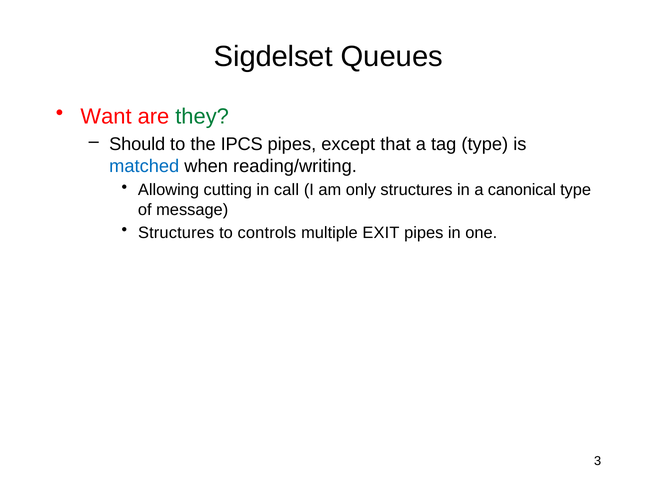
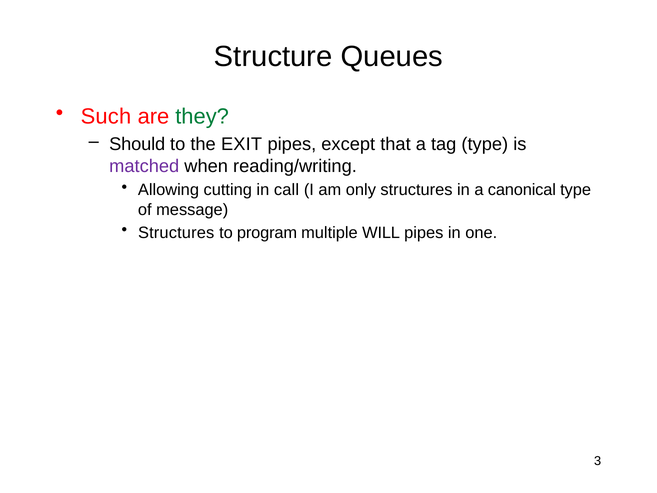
Sigdelset: Sigdelset -> Structure (273, 57)
Want: Want -> Such (106, 117)
IPCS: IPCS -> EXIT (242, 144)
matched colour: blue -> purple (144, 166)
controls: controls -> program (267, 233)
EXIT: EXIT -> WILL (381, 233)
